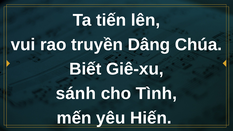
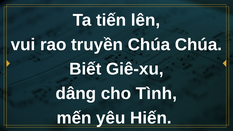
truyền Dâng: Dâng -> Chúa (149, 45)
sánh: sánh -> dâng (76, 94)
